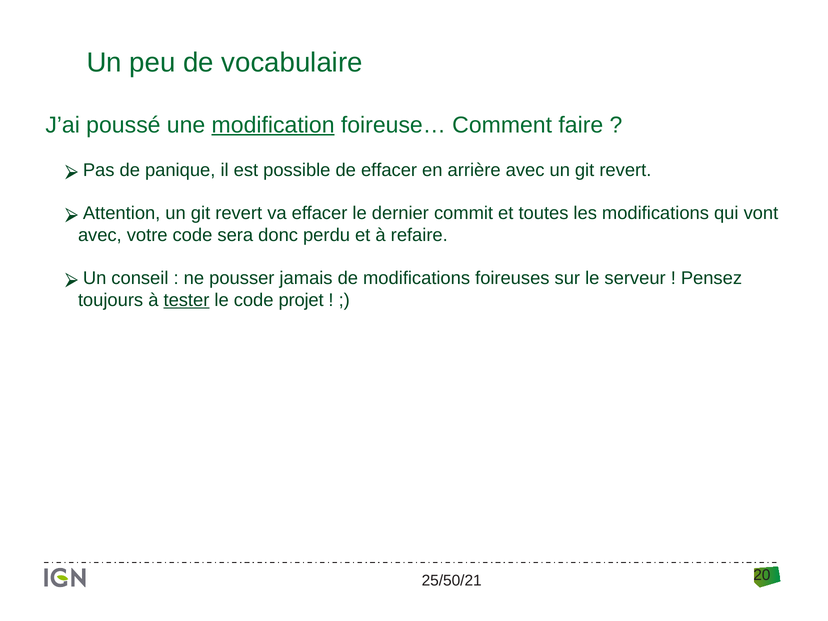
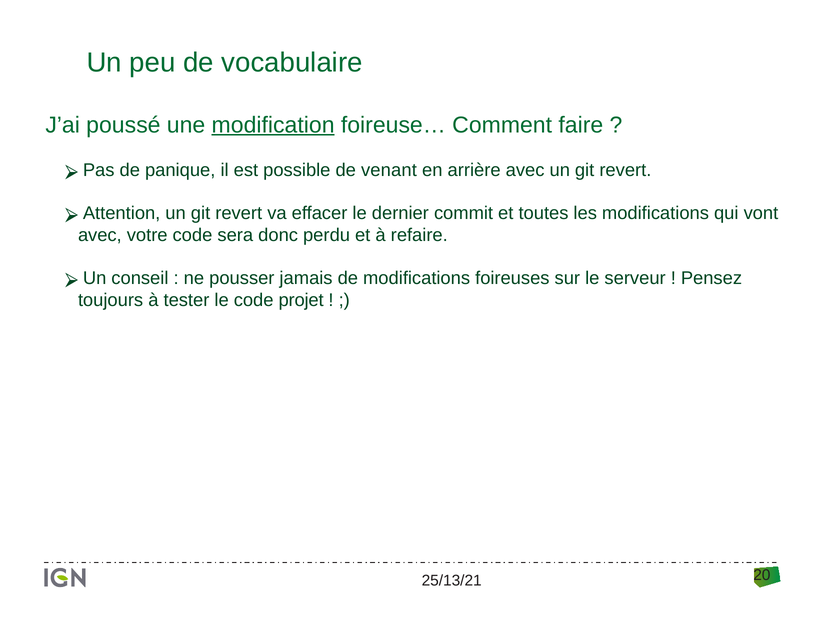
de effacer: effacer -> venant (389, 170)
tester underline: present -> none (186, 300)
25/50/21: 25/50/21 -> 25/13/21 (452, 580)
